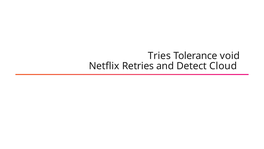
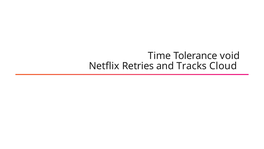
Tries: Tries -> Time (159, 56)
Detect: Detect -> Tracks (192, 66)
